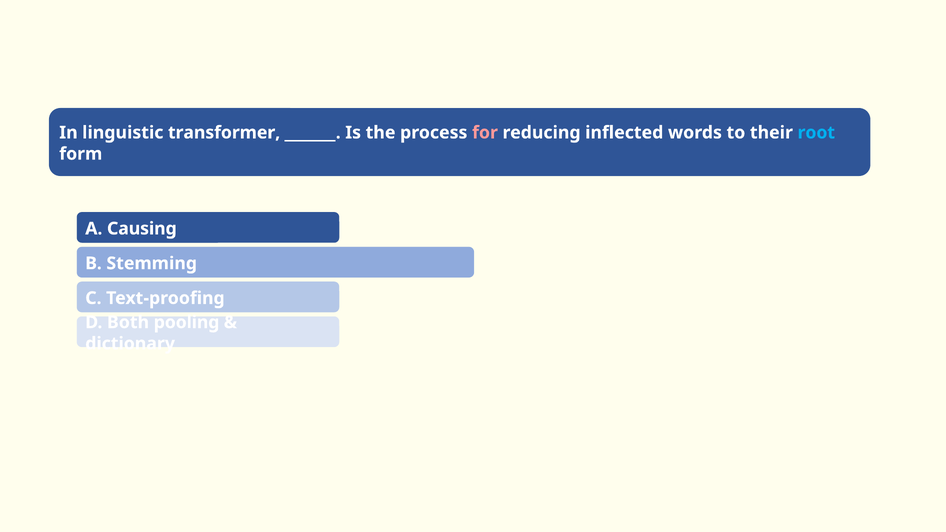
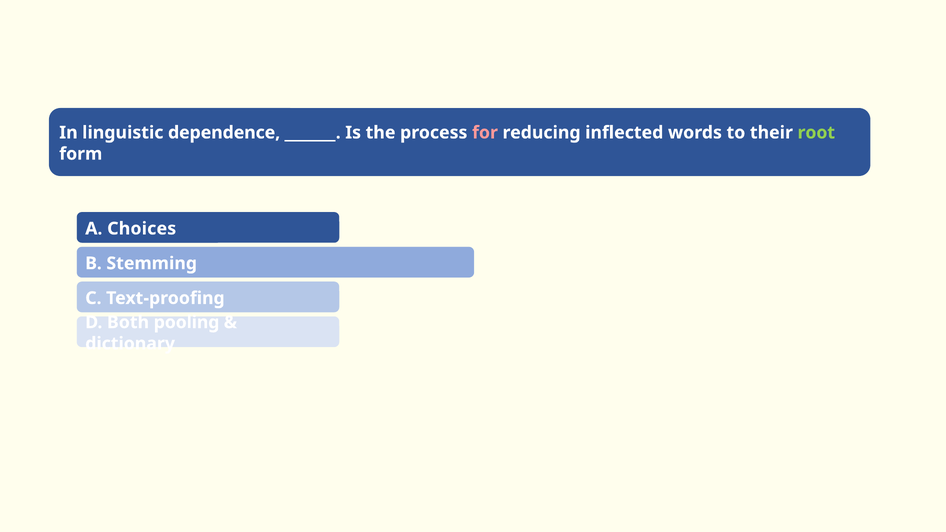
transformer: transformer -> dependence (224, 133)
root colour: light blue -> light green (816, 133)
Causing: Causing -> Choices (142, 229)
